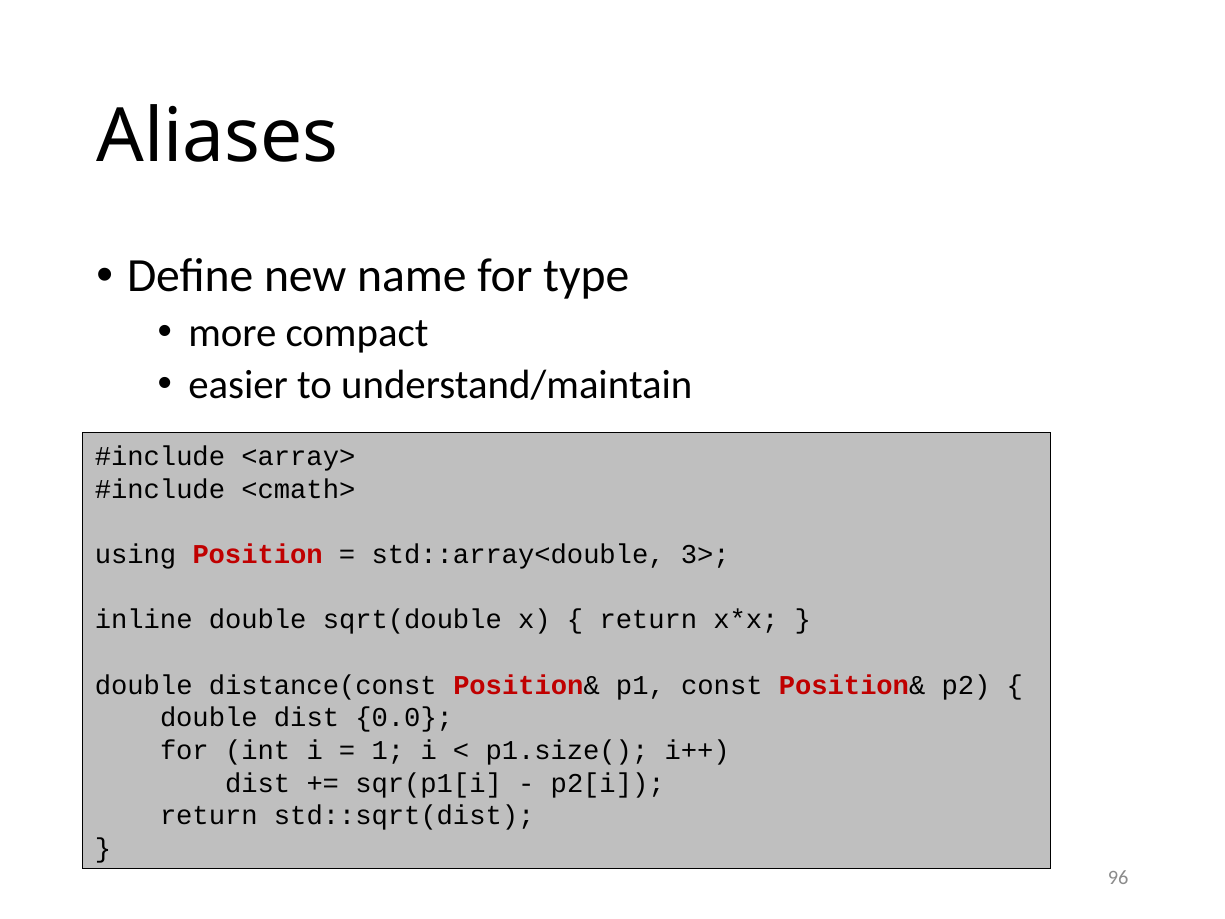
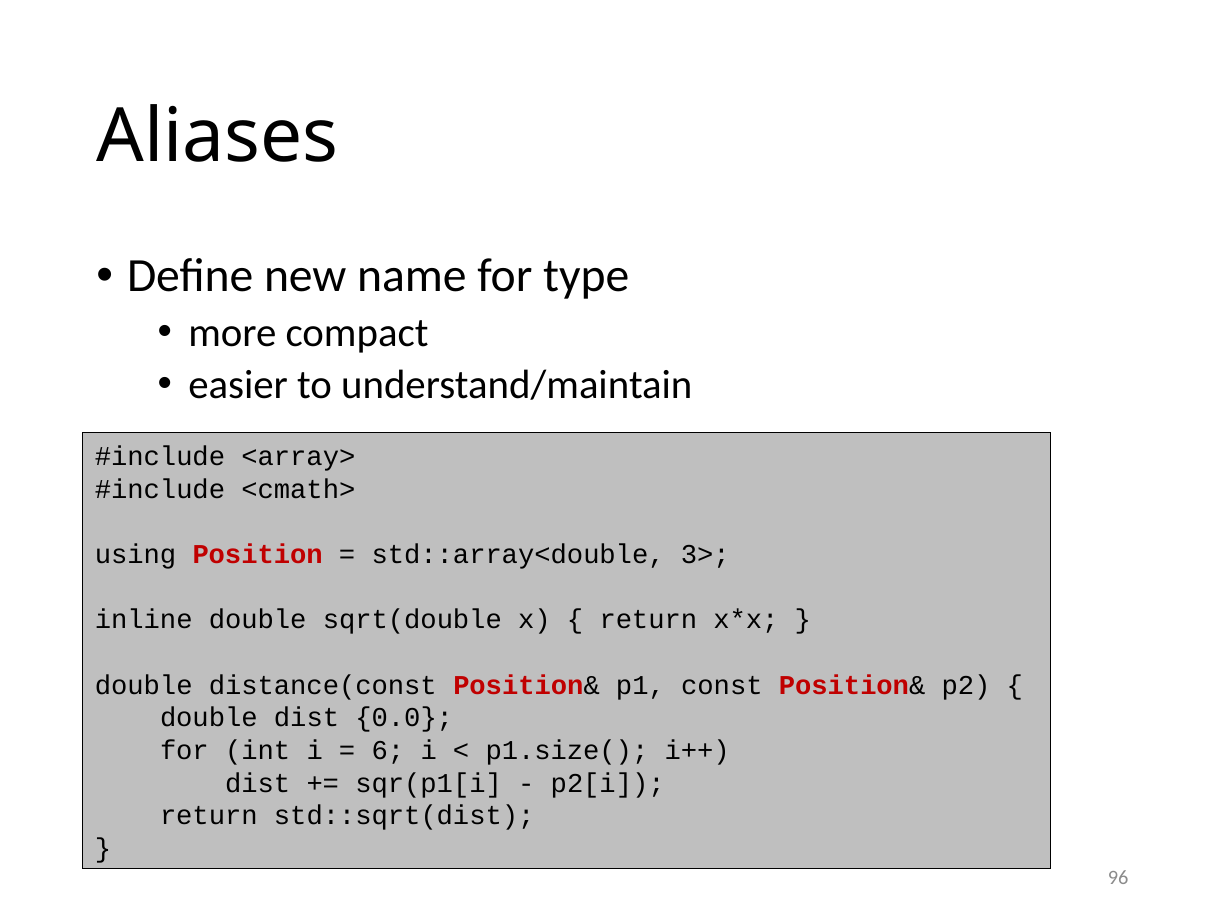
1: 1 -> 6 (388, 750)
